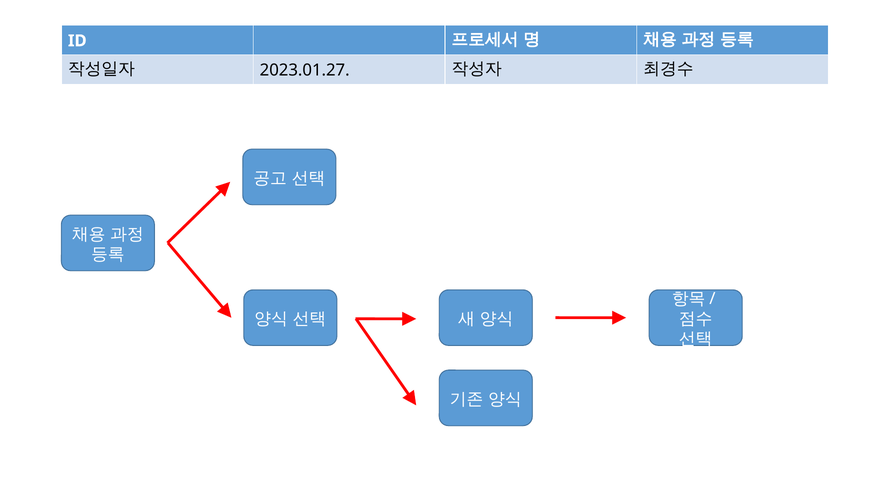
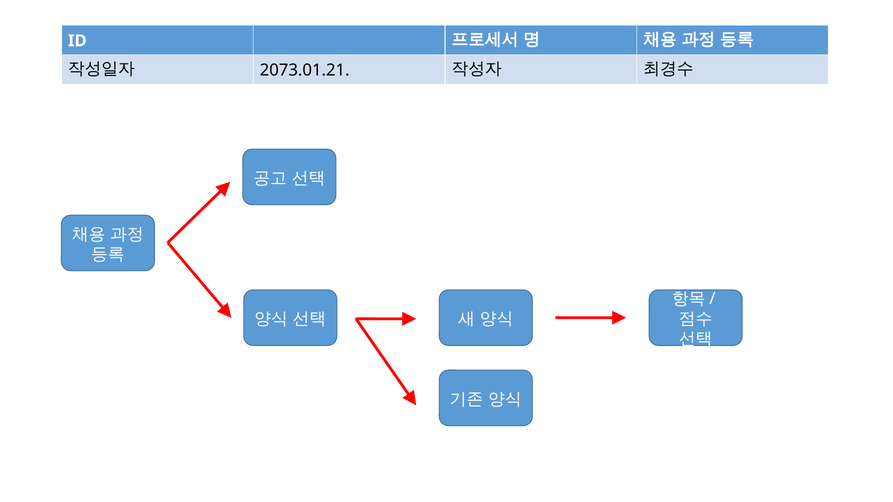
2023.01.27: 2023.01.27 -> 2073.01.21 (305, 70)
